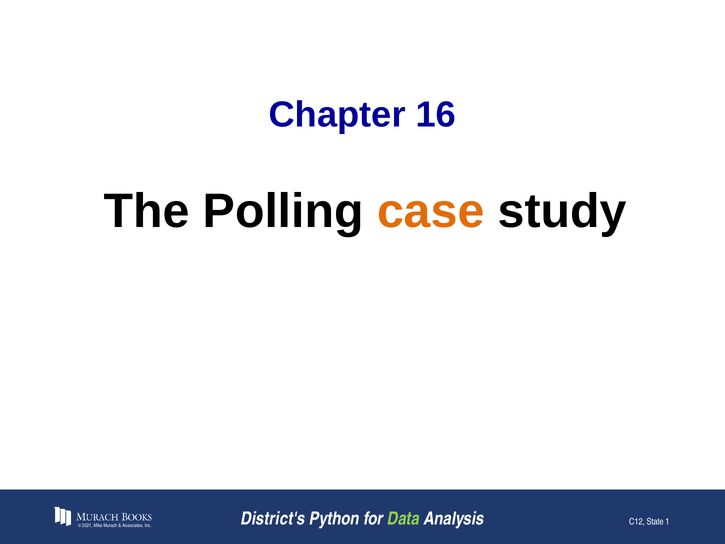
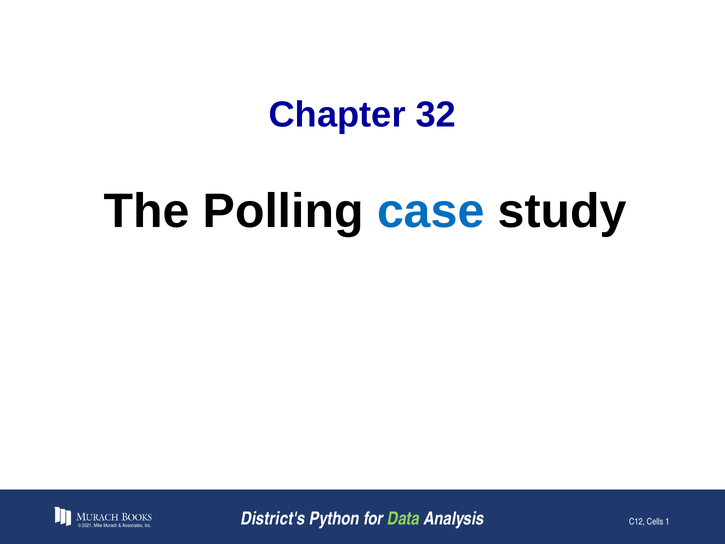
16: 16 -> 32 (436, 115)
case colour: orange -> blue (431, 211)
State: State -> Cells (655, 522)
